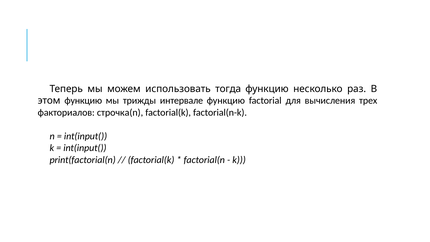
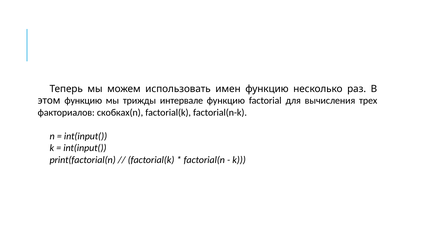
тогда: тогда -> имен (228, 89)
строчка(n: строчка(n -> скобках(n (120, 112)
